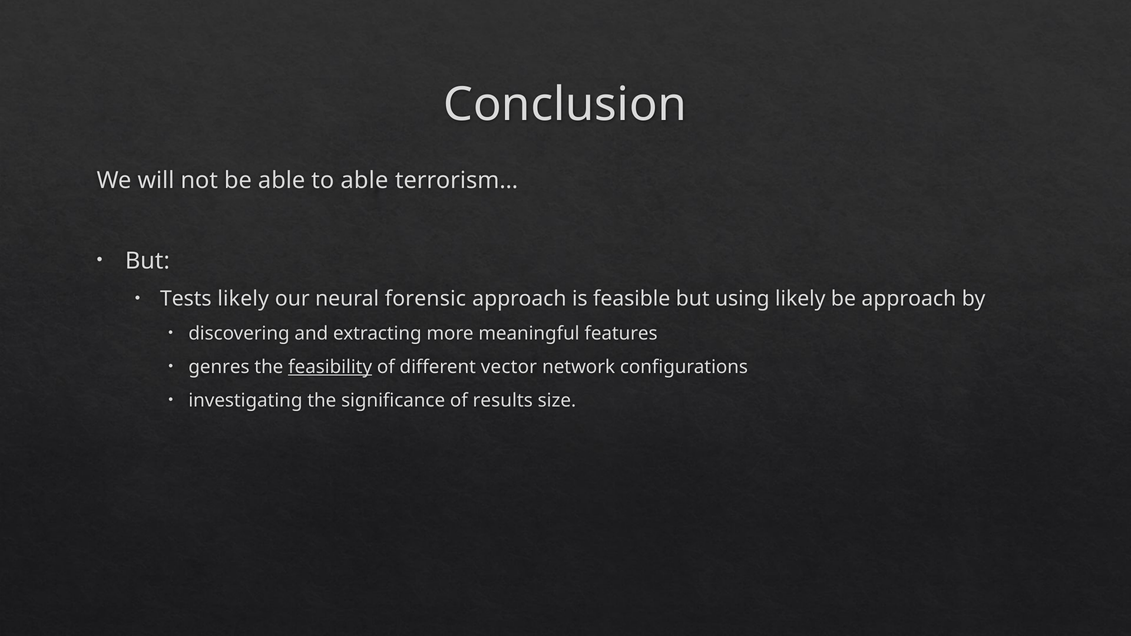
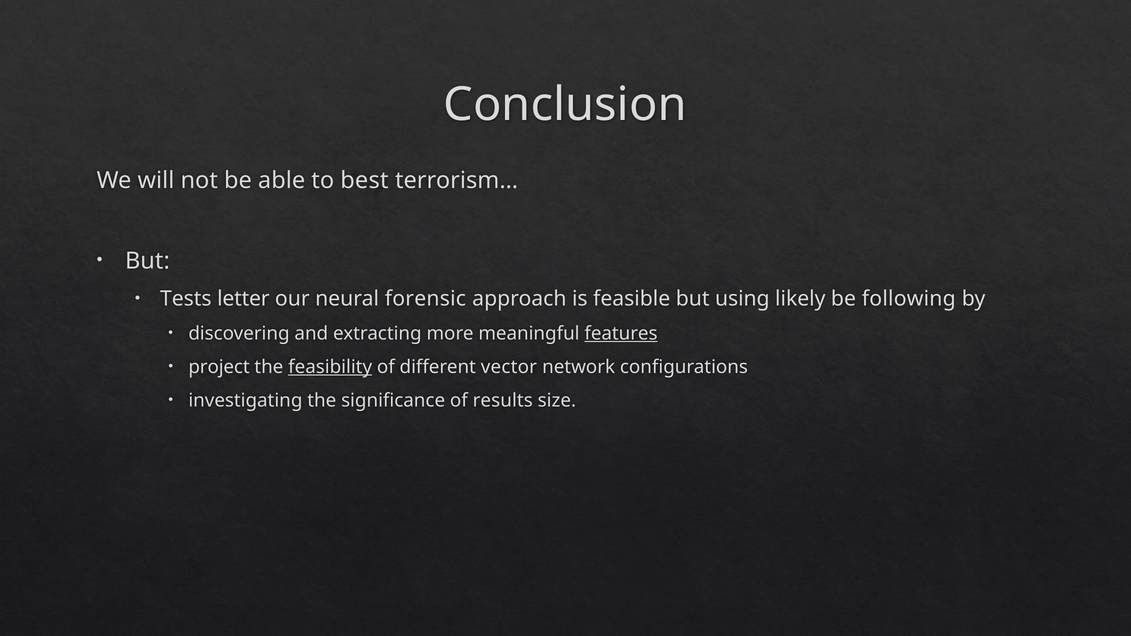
to able: able -> best (364, 181)
Tests likely: likely -> letter (243, 299)
be approach: approach -> following (909, 299)
features underline: none -> present (621, 334)
genres: genres -> project (219, 367)
